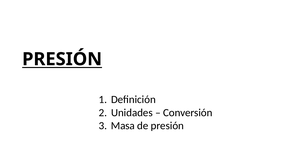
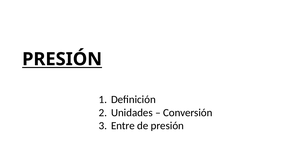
Masa: Masa -> Entre (123, 126)
